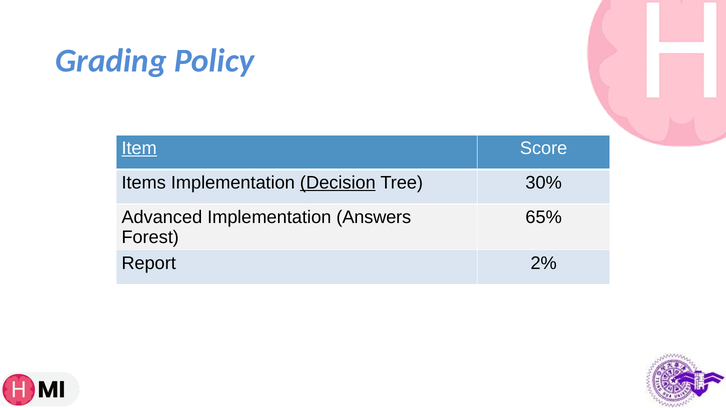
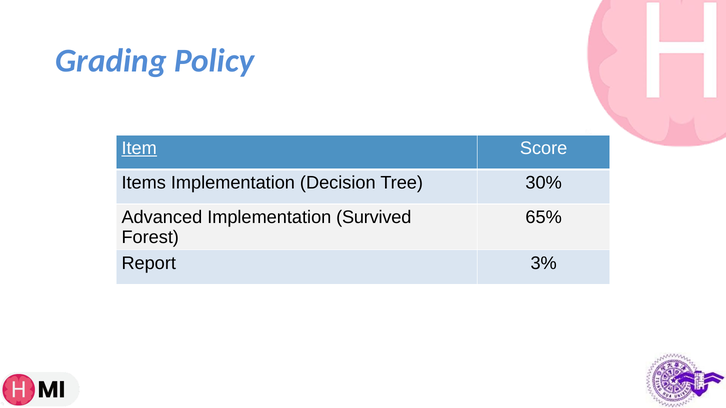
Decision underline: present -> none (338, 183)
Answers: Answers -> Survived (374, 217)
2%: 2% -> 3% (544, 263)
